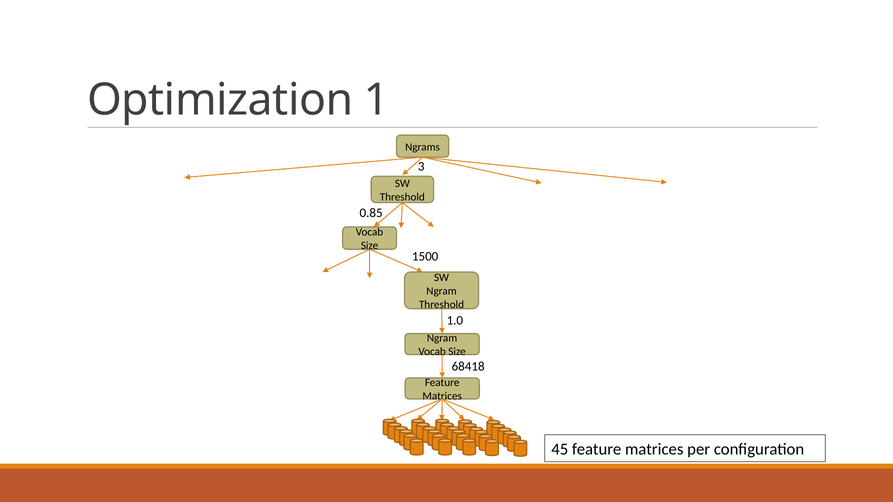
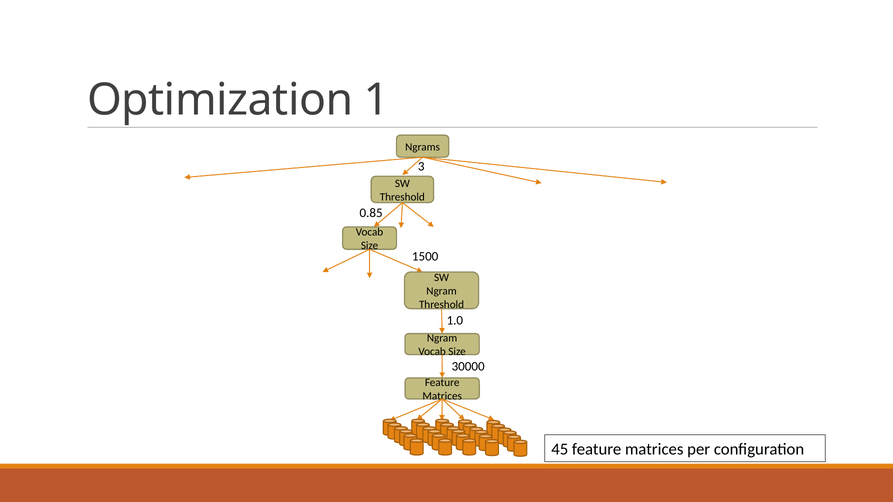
68418: 68418 -> 30000 (468, 367)
